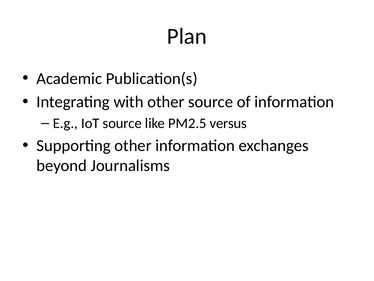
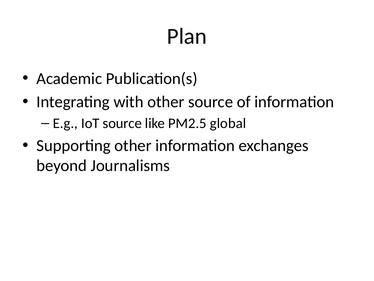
versus: versus -> global (228, 123)
